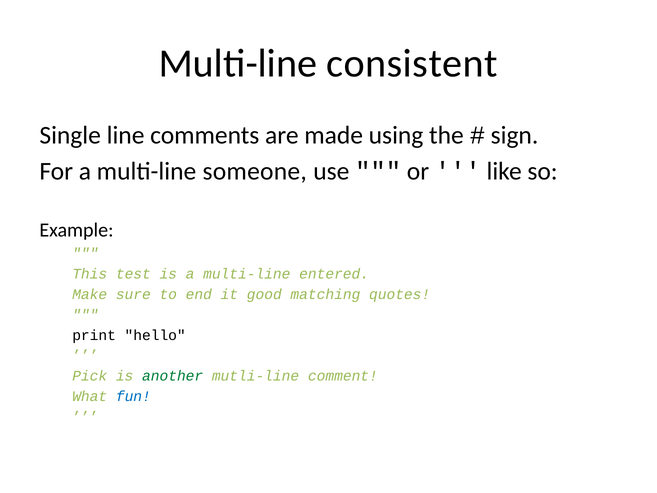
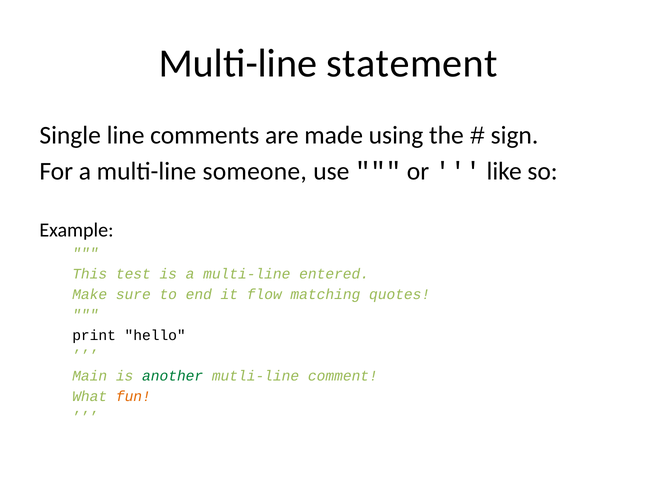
consistent: consistent -> statement (412, 64)
good: good -> flow (264, 294)
Pick: Pick -> Main (90, 376)
fun colour: blue -> orange (133, 396)
